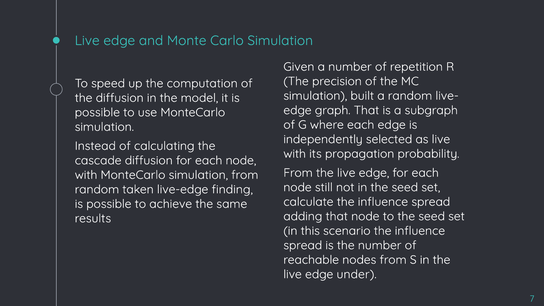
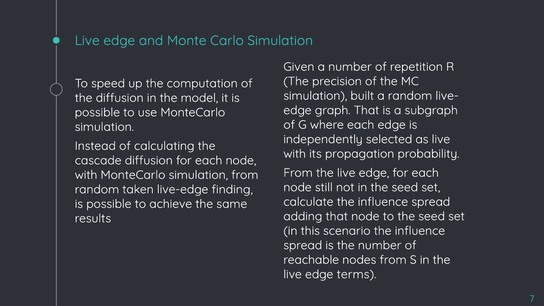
under: under -> terms (357, 274)
